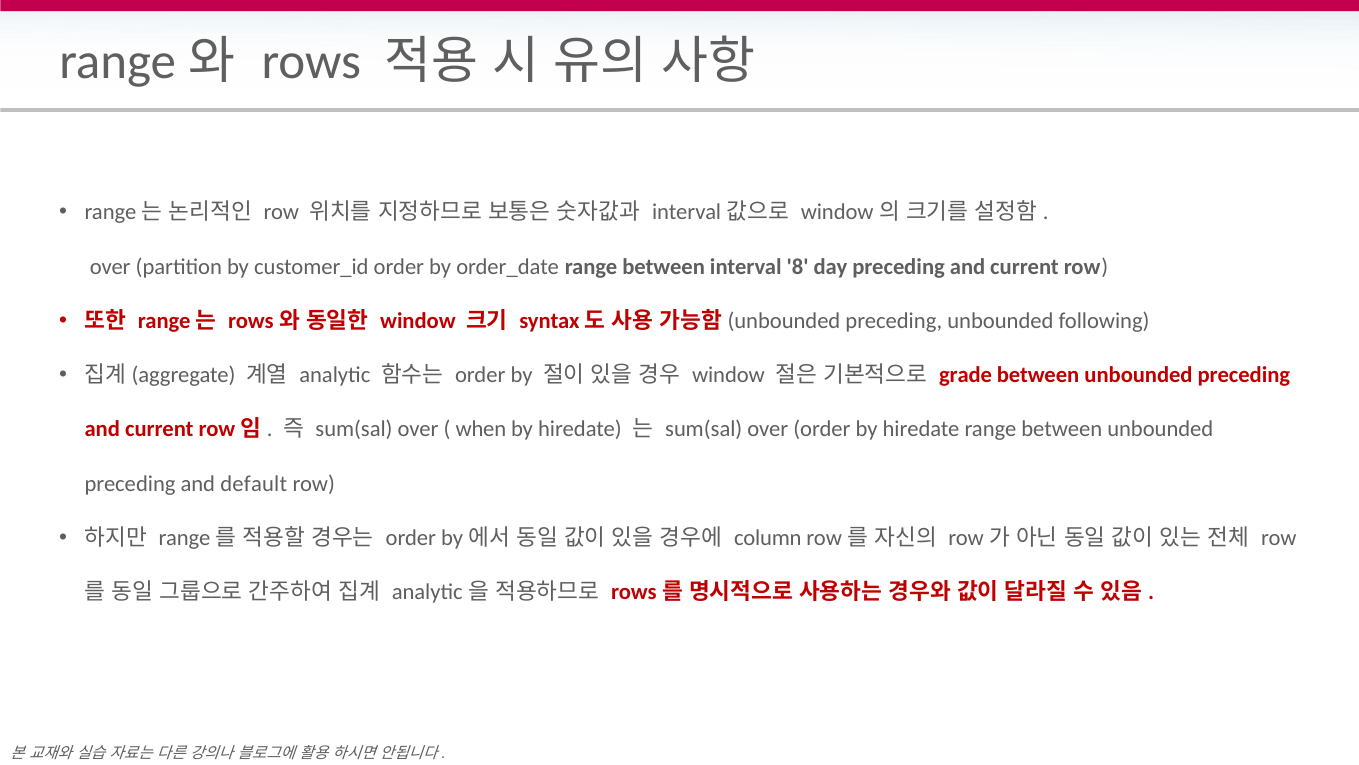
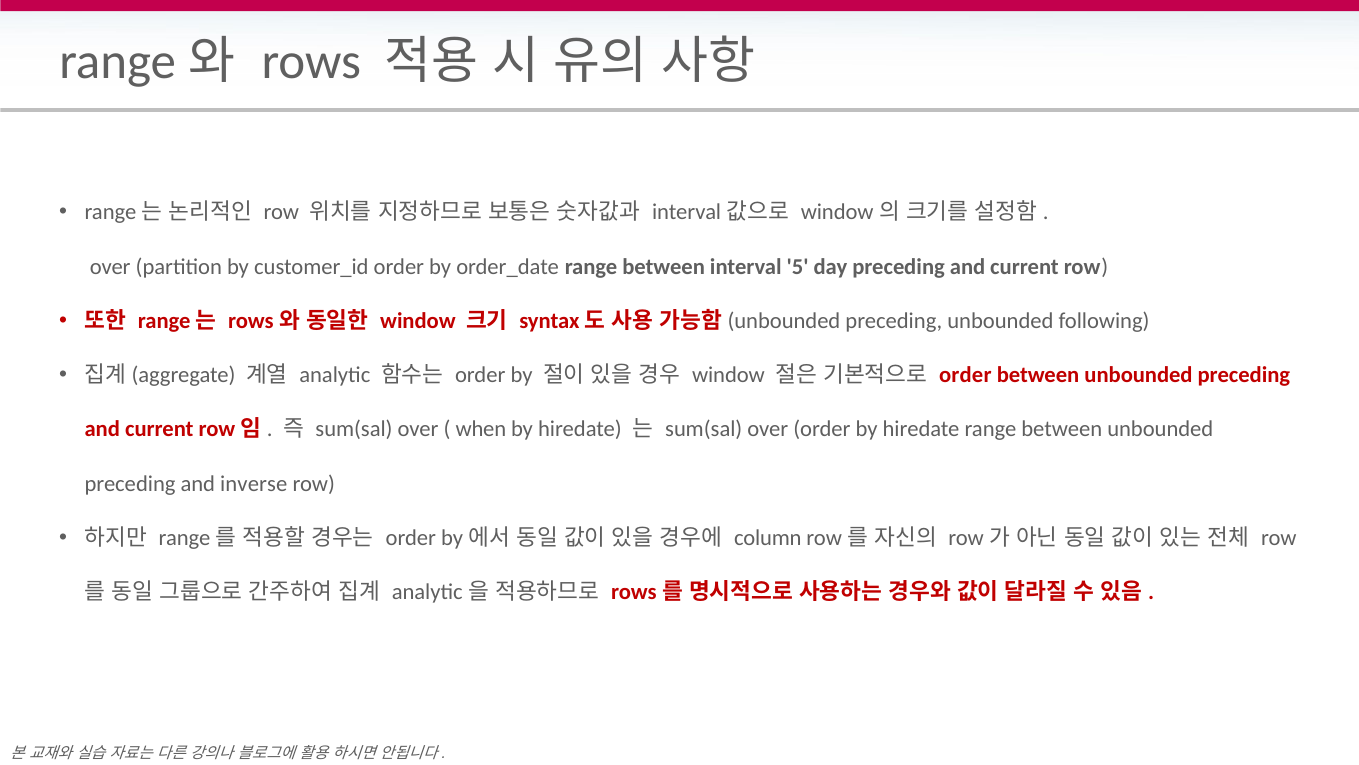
8: 8 -> 5 (798, 266)
grade: grade -> order (965, 375)
default: default -> inverse (254, 483)
